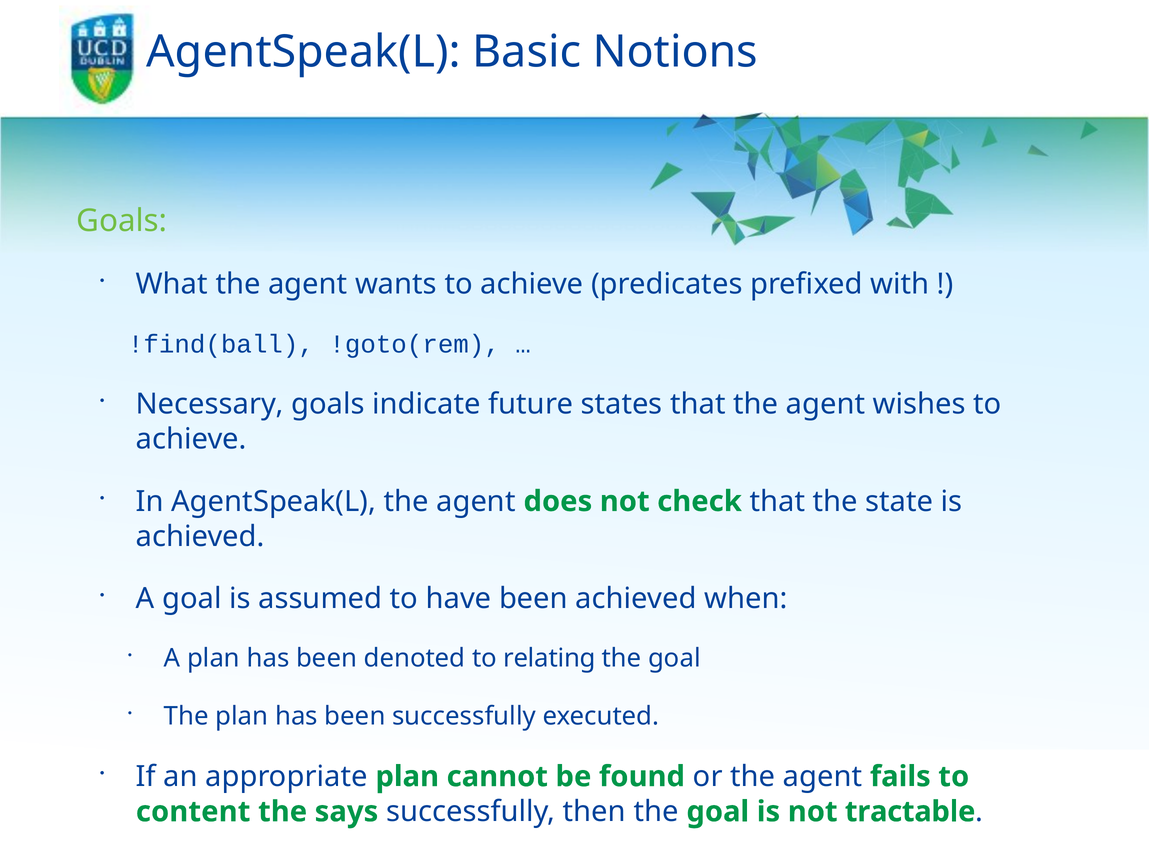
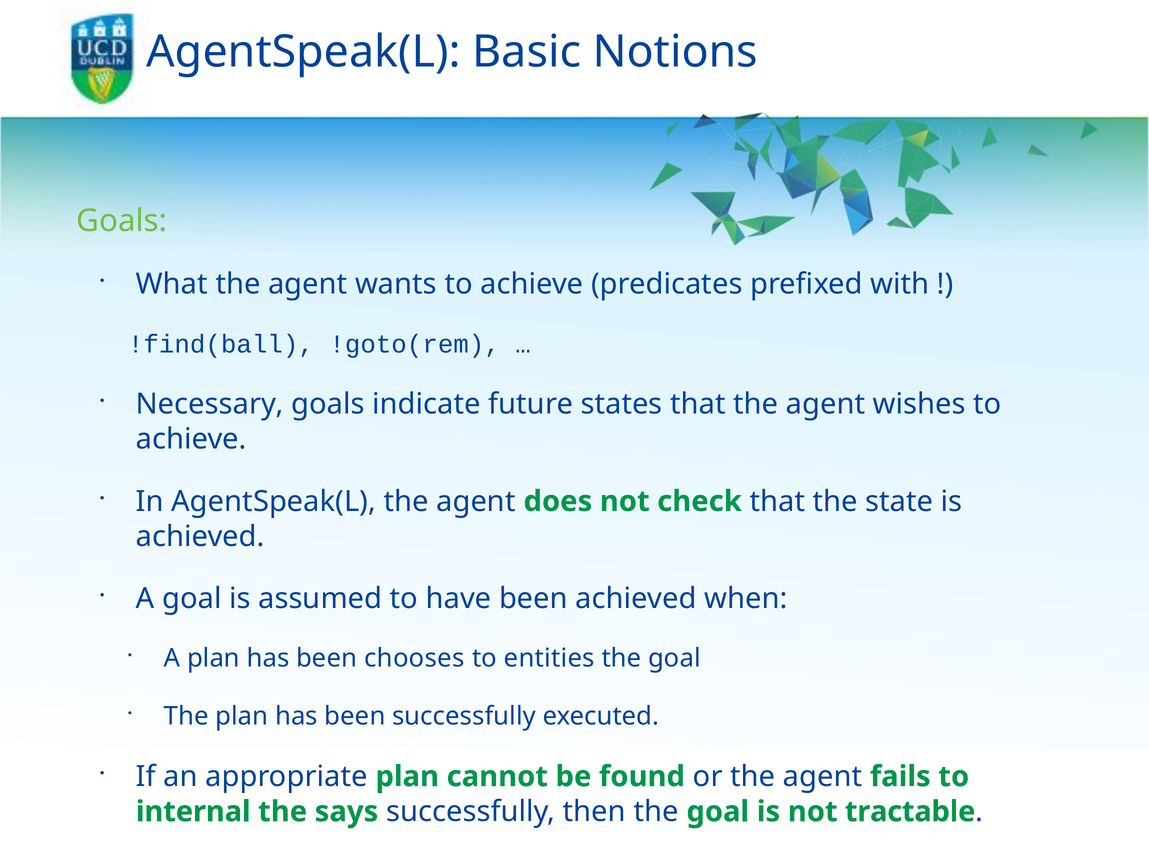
denoted: denoted -> chooses (414, 658)
relating: relating -> entities (549, 658)
content: content -> internal (193, 811)
